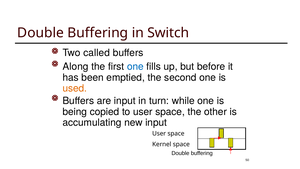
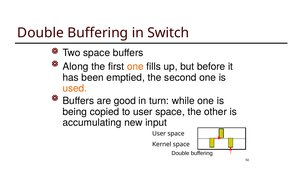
Two called: called -> space (97, 53)
one colour: blue -> orange (135, 67)
are input: input -> good (125, 101)
